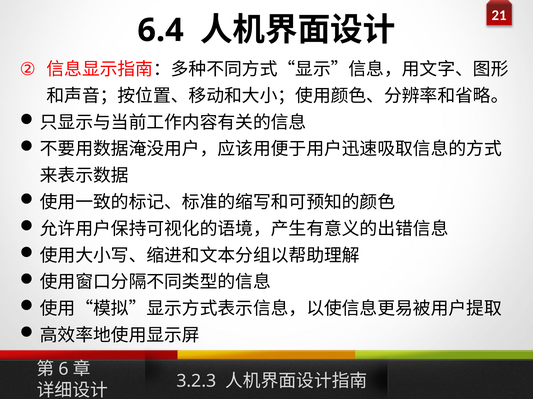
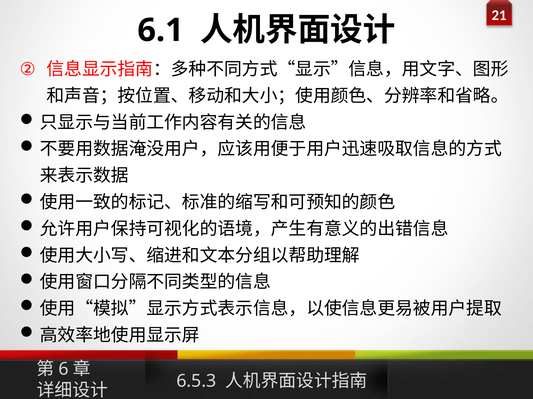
6.4: 6.4 -> 6.1 (161, 30)
3.2.3: 3.2.3 -> 6.5.3 (196, 382)
